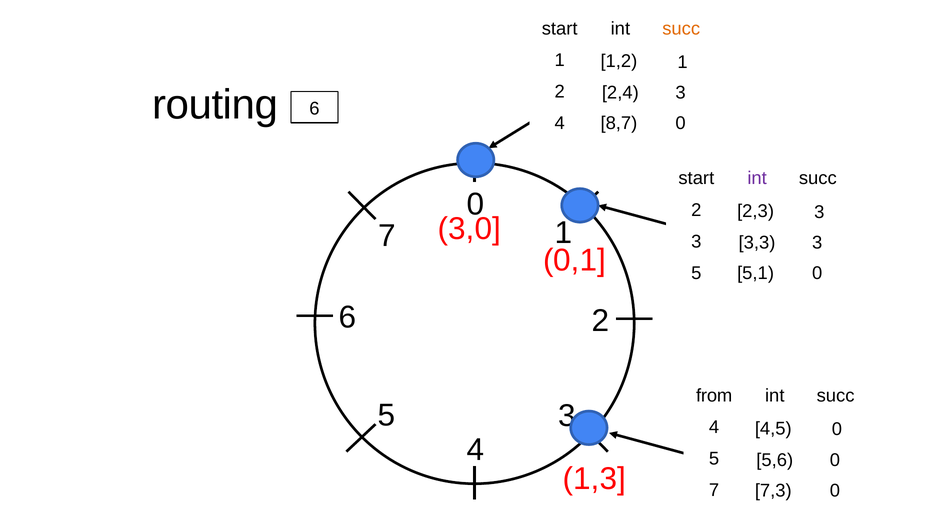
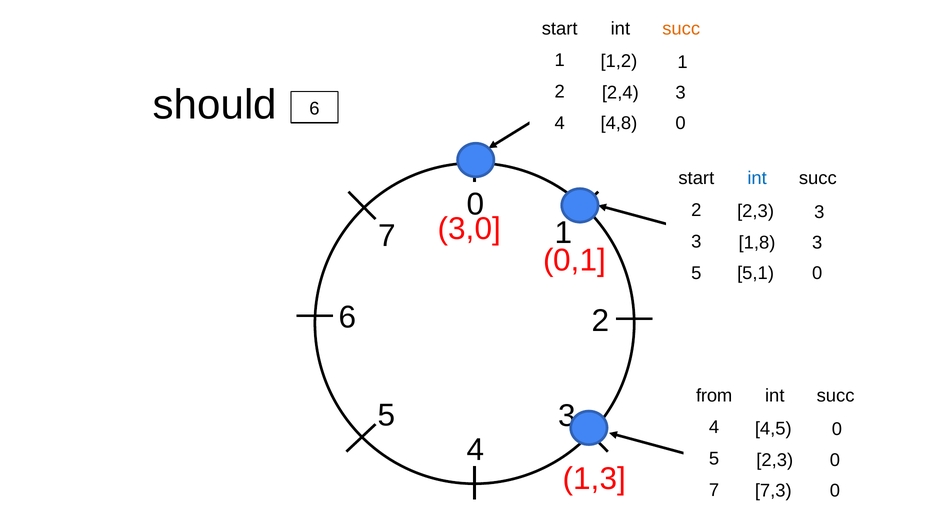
routing: routing -> should (215, 105)
8,7: 8,7 -> 4,8 (619, 123)
int colour: purple -> blue (757, 178)
3,3: 3,3 -> 1,8 (757, 243)
5,6: 5,6 -> 2,3 (775, 460)
